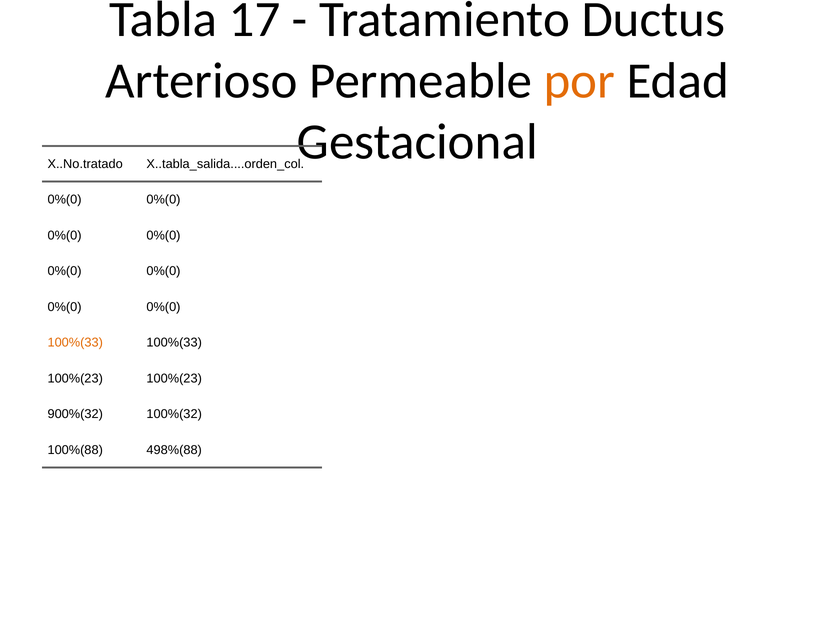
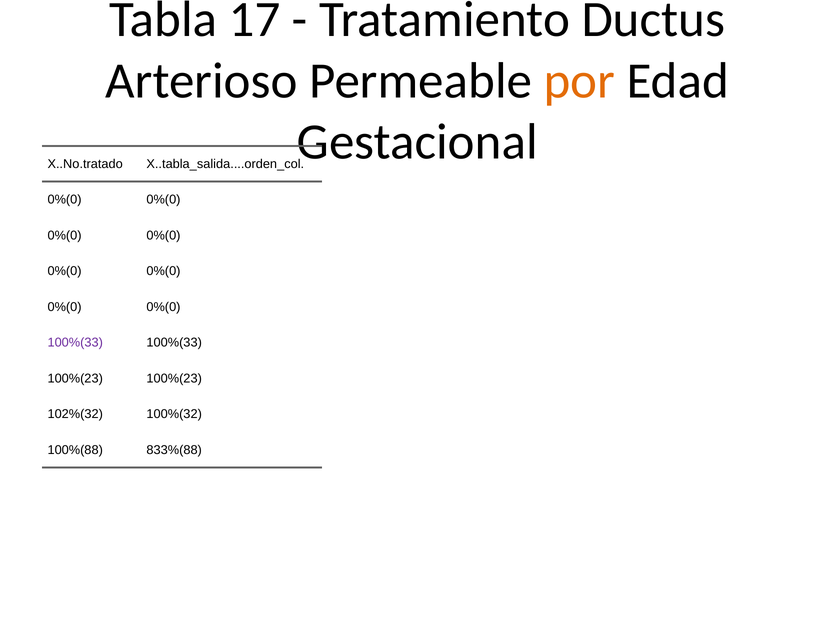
100%(33 colour: orange -> purple (75, 343)
900%(32: 900%(32 -> 102%(32 (75, 414)
498%(88: 498%(88 -> 833%(88 (174, 450)
